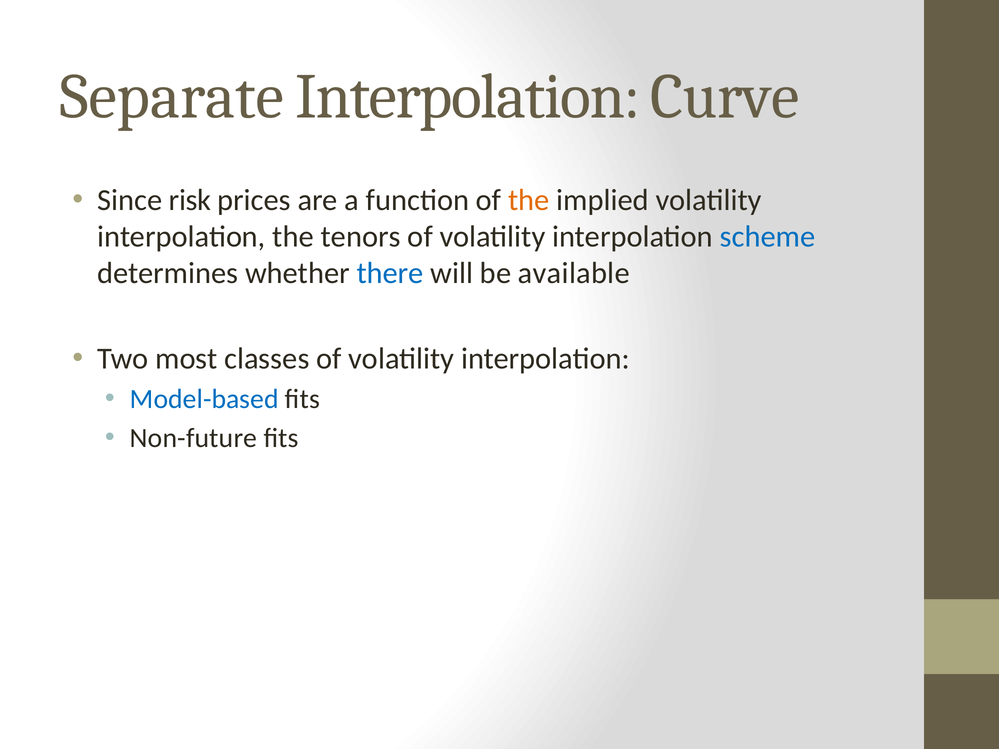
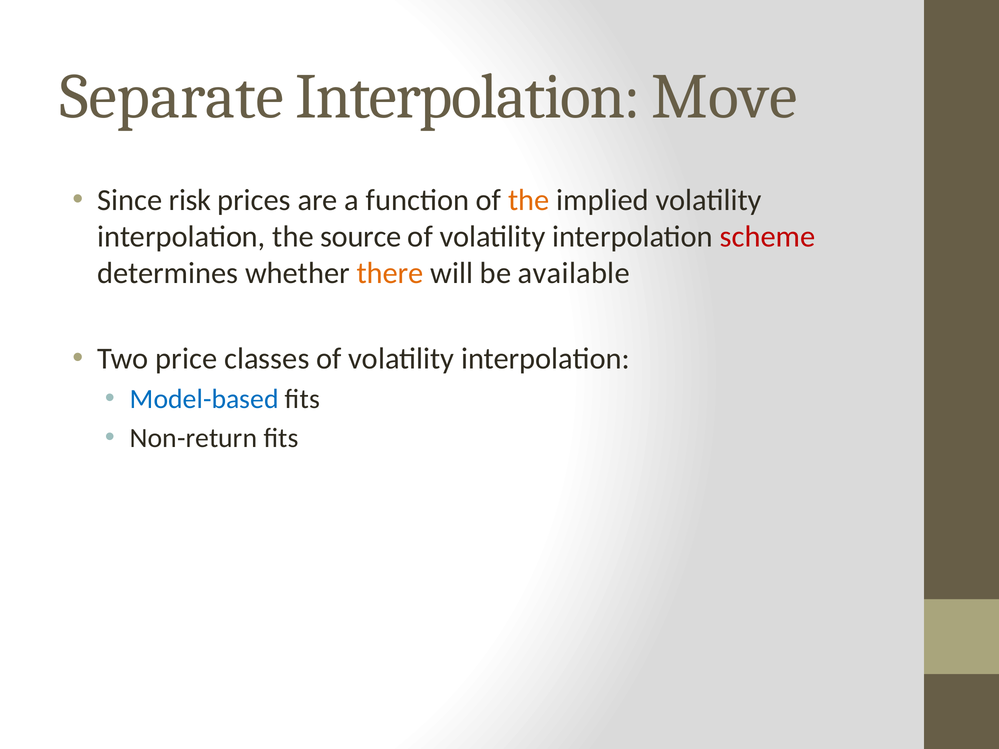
Curve: Curve -> Move (724, 97)
tenors: tenors -> source (361, 237)
scheme colour: blue -> red (768, 237)
there colour: blue -> orange (390, 274)
most: most -> price (186, 359)
Non-future: Non-future -> Non-return (194, 438)
